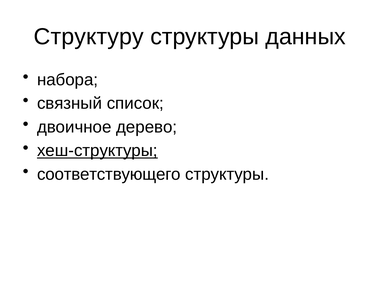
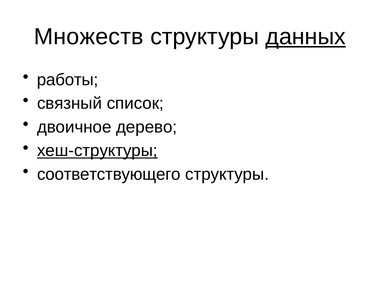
Структуру: Структуру -> Множеств (89, 37)
данных underline: none -> present (306, 37)
набора: набора -> работы (68, 80)
